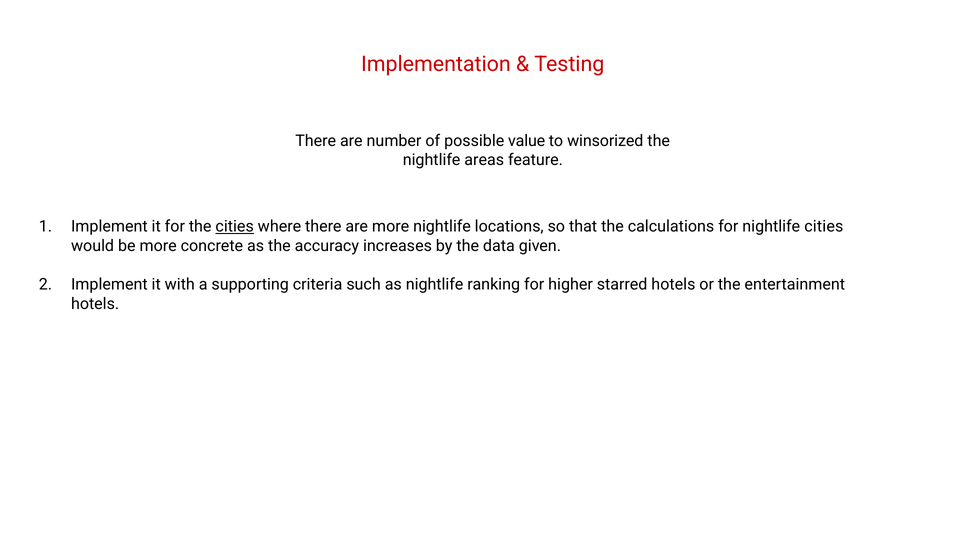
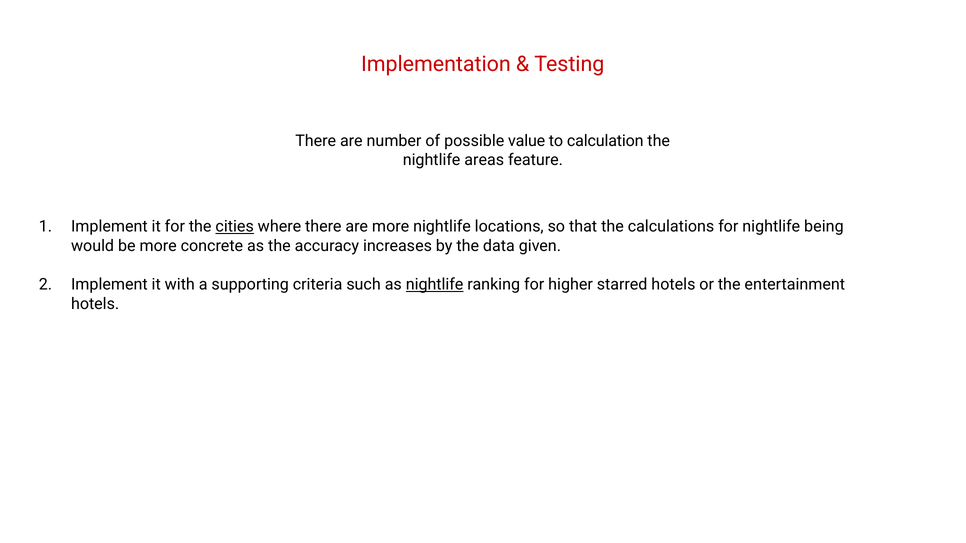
winsorized: winsorized -> calculation (605, 141)
nightlife cities: cities -> being (824, 227)
nightlife underline: none -> present (435, 285)
